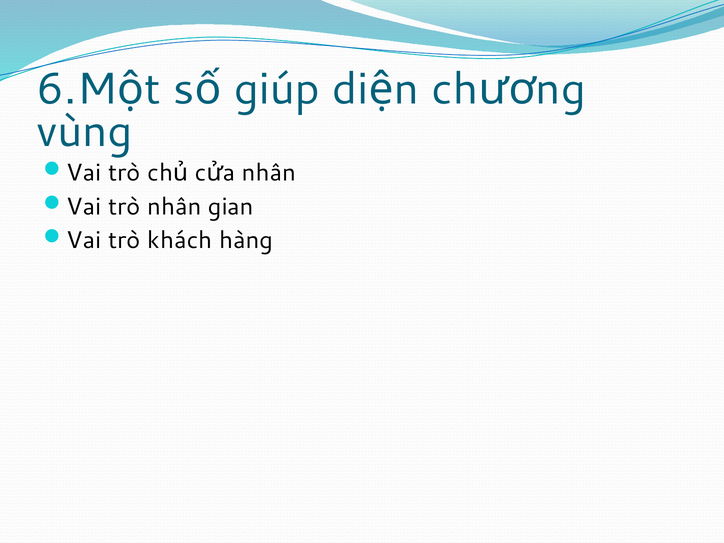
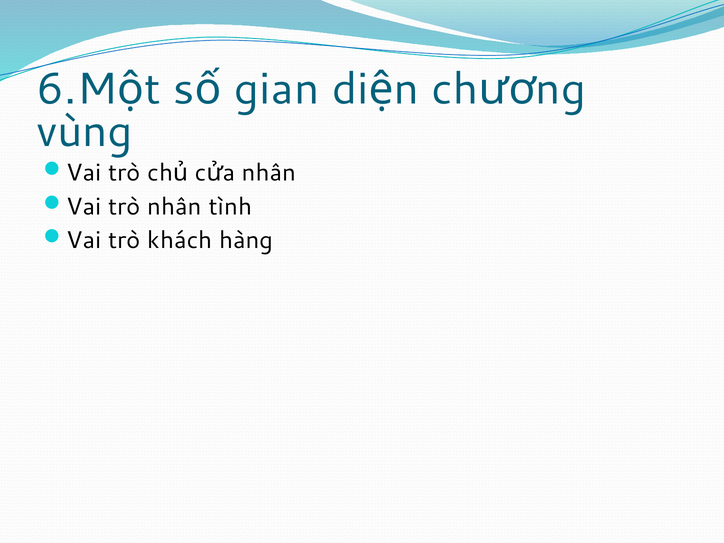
giúp: giúp -> gian (277, 89)
gian: gian -> tình (231, 207)
